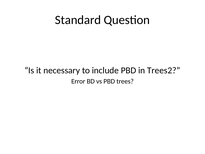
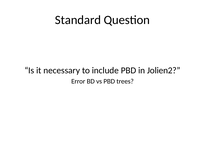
Trees2: Trees2 -> Jolien2 (164, 70)
